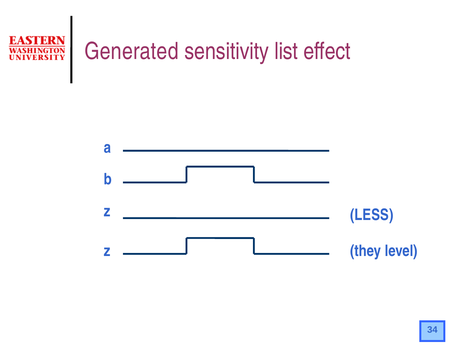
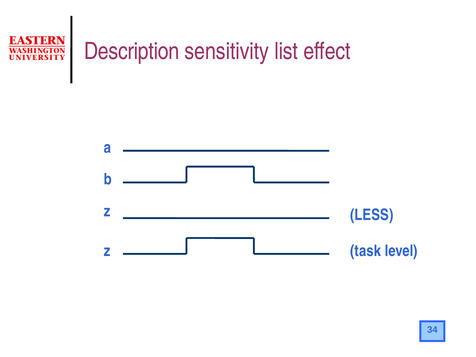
Generated: Generated -> Description (132, 51)
they: they -> task (366, 251)
